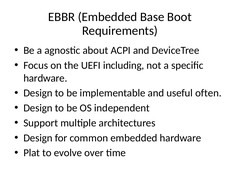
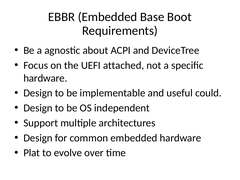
including: including -> attached (124, 65)
often: often -> could (208, 93)
